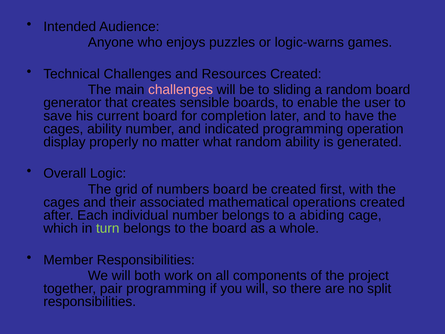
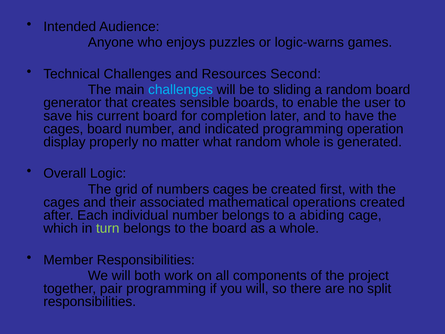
Resources Created: Created -> Second (296, 74)
challenges colour: pink -> light blue (181, 90)
cages ability: ability -> board (104, 129)
random ability: ability -> whole (303, 142)
numbers board: board -> cages (231, 189)
